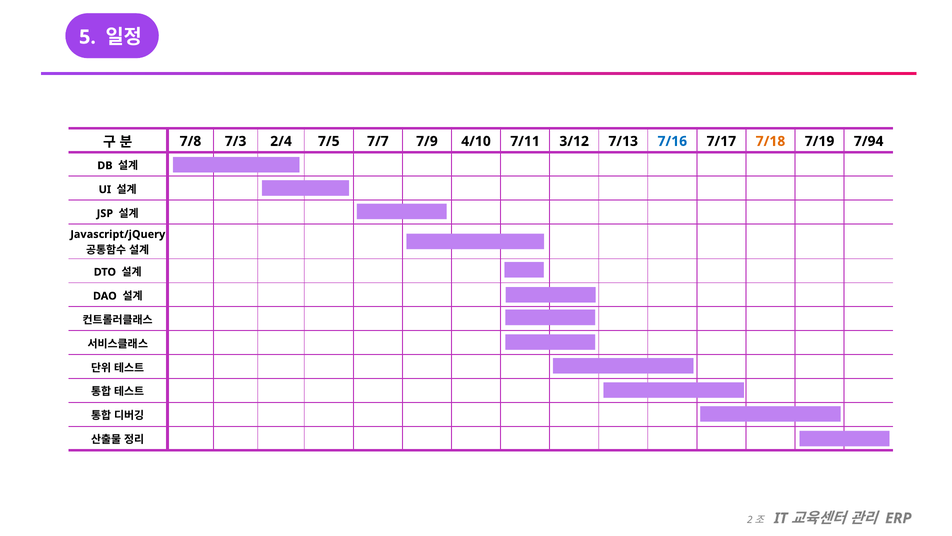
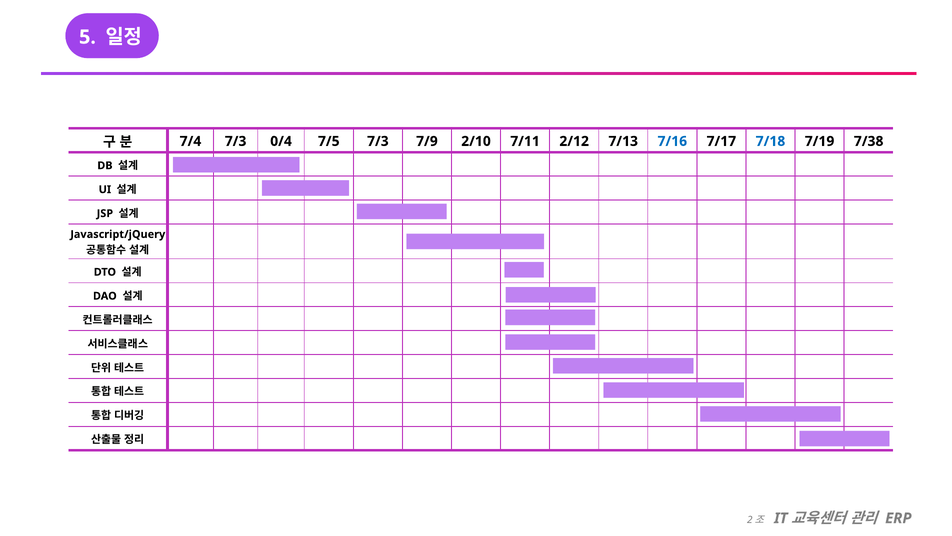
7/8: 7/8 -> 7/4 (190, 141)
2/4: 2/4 -> 0/4 (281, 141)
7/5 7/7: 7/7 -> 7/3 (378, 141)
4/10: 4/10 -> 2/10 (476, 141)
3/12: 3/12 -> 2/12 (574, 141)
7/18 colour: orange -> blue (770, 141)
7/94: 7/94 -> 7/38 (869, 141)
